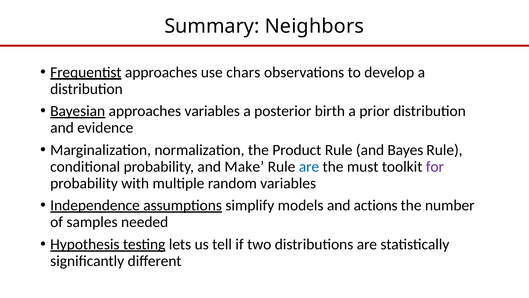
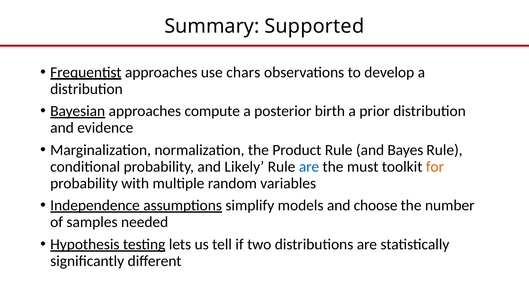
Neighbors: Neighbors -> Supported (314, 26)
approaches variables: variables -> compute (212, 111)
Make: Make -> Likely (244, 166)
for colour: purple -> orange (435, 166)
actions: actions -> choose (376, 205)
